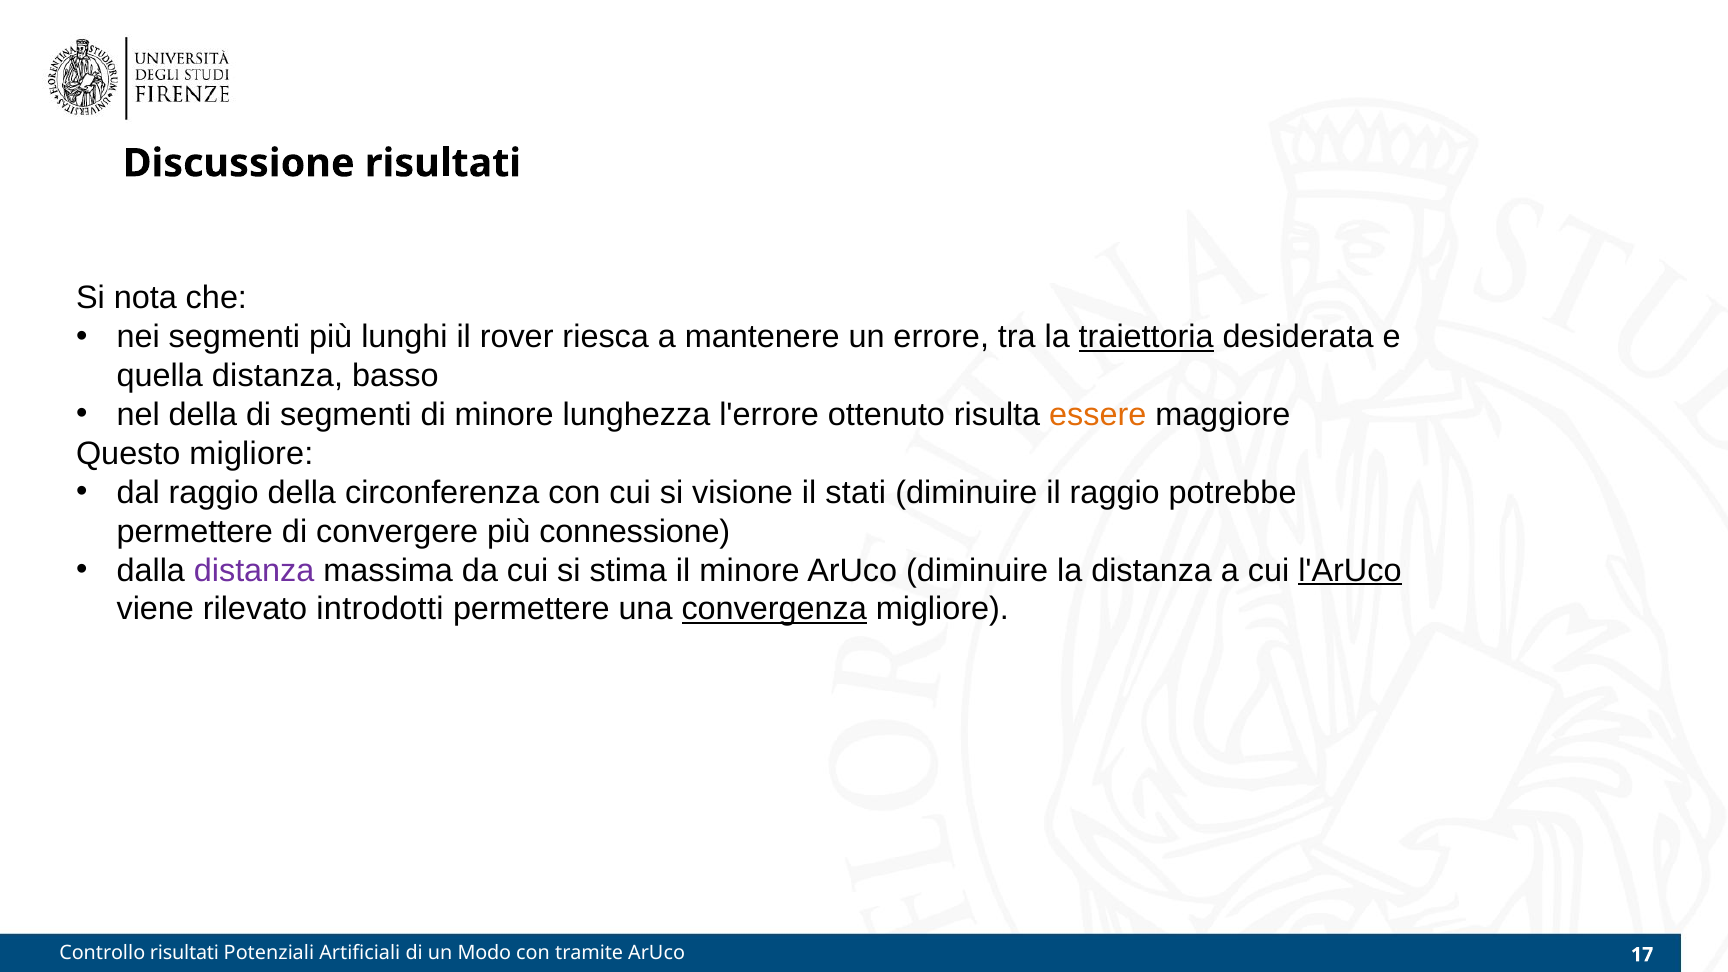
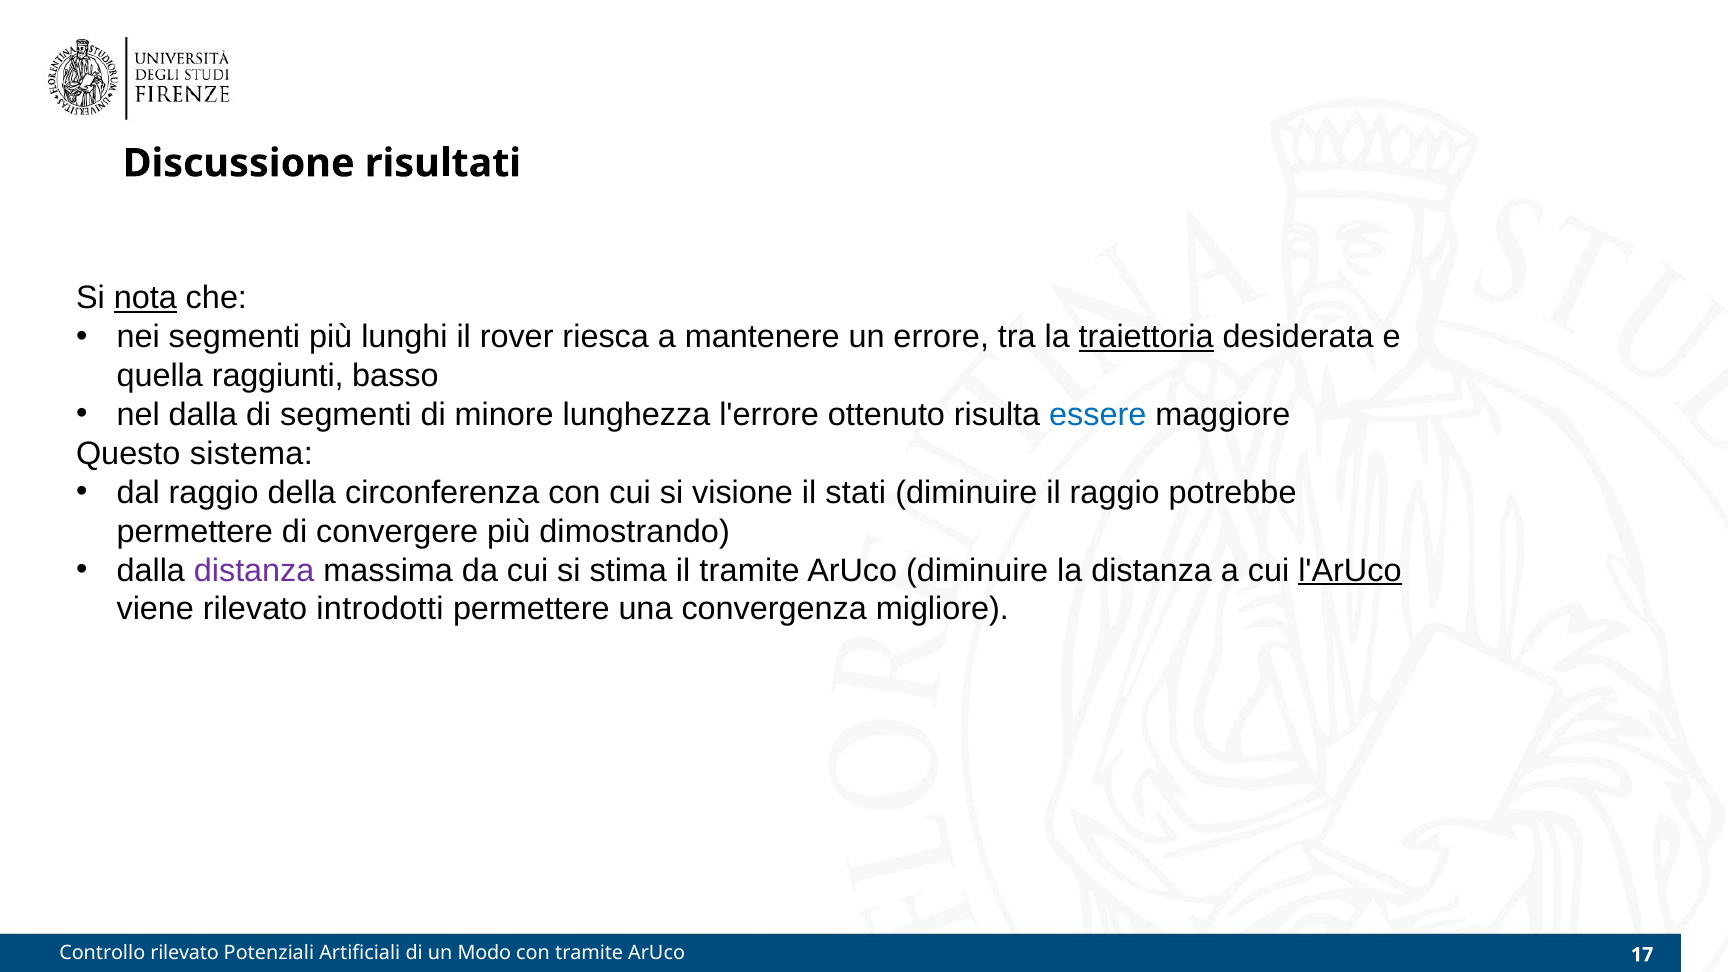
nota underline: none -> present (145, 298)
quella distanza: distanza -> raggiunti (278, 376)
nel della: della -> dalla (203, 415)
essere colour: orange -> blue (1098, 415)
Questo migliore: migliore -> sistema (251, 454)
connessione: connessione -> dimostrando (635, 532)
il minore: minore -> tramite (750, 570)
convergenza underline: present -> none (774, 609)
Controllo risultati: risultati -> rilevato (185, 953)
